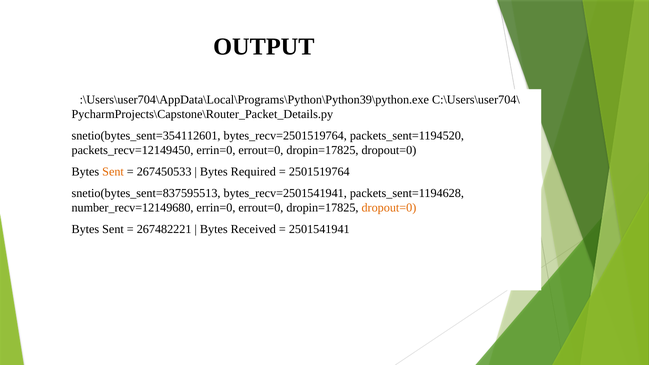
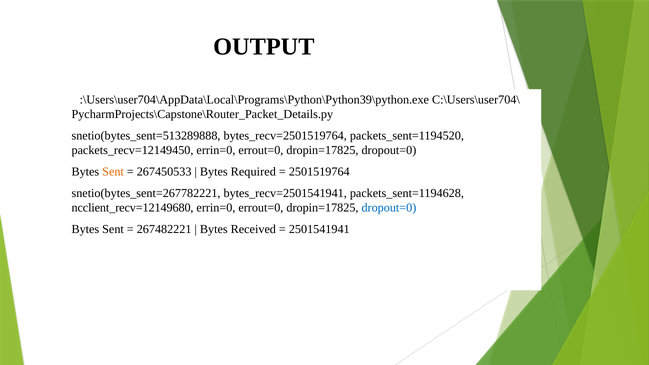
snetio(bytes_sent=354112601: snetio(bytes_sent=354112601 -> snetio(bytes_sent=513289888 (146, 136)
snetio(bytes_sent=837595513: snetio(bytes_sent=837595513 -> snetio(bytes_sent=267782221 (146, 193)
number_recv=12149680: number_recv=12149680 -> ncclient_recv=12149680 (133, 208)
dropout=0 colour: orange -> blue (389, 208)
